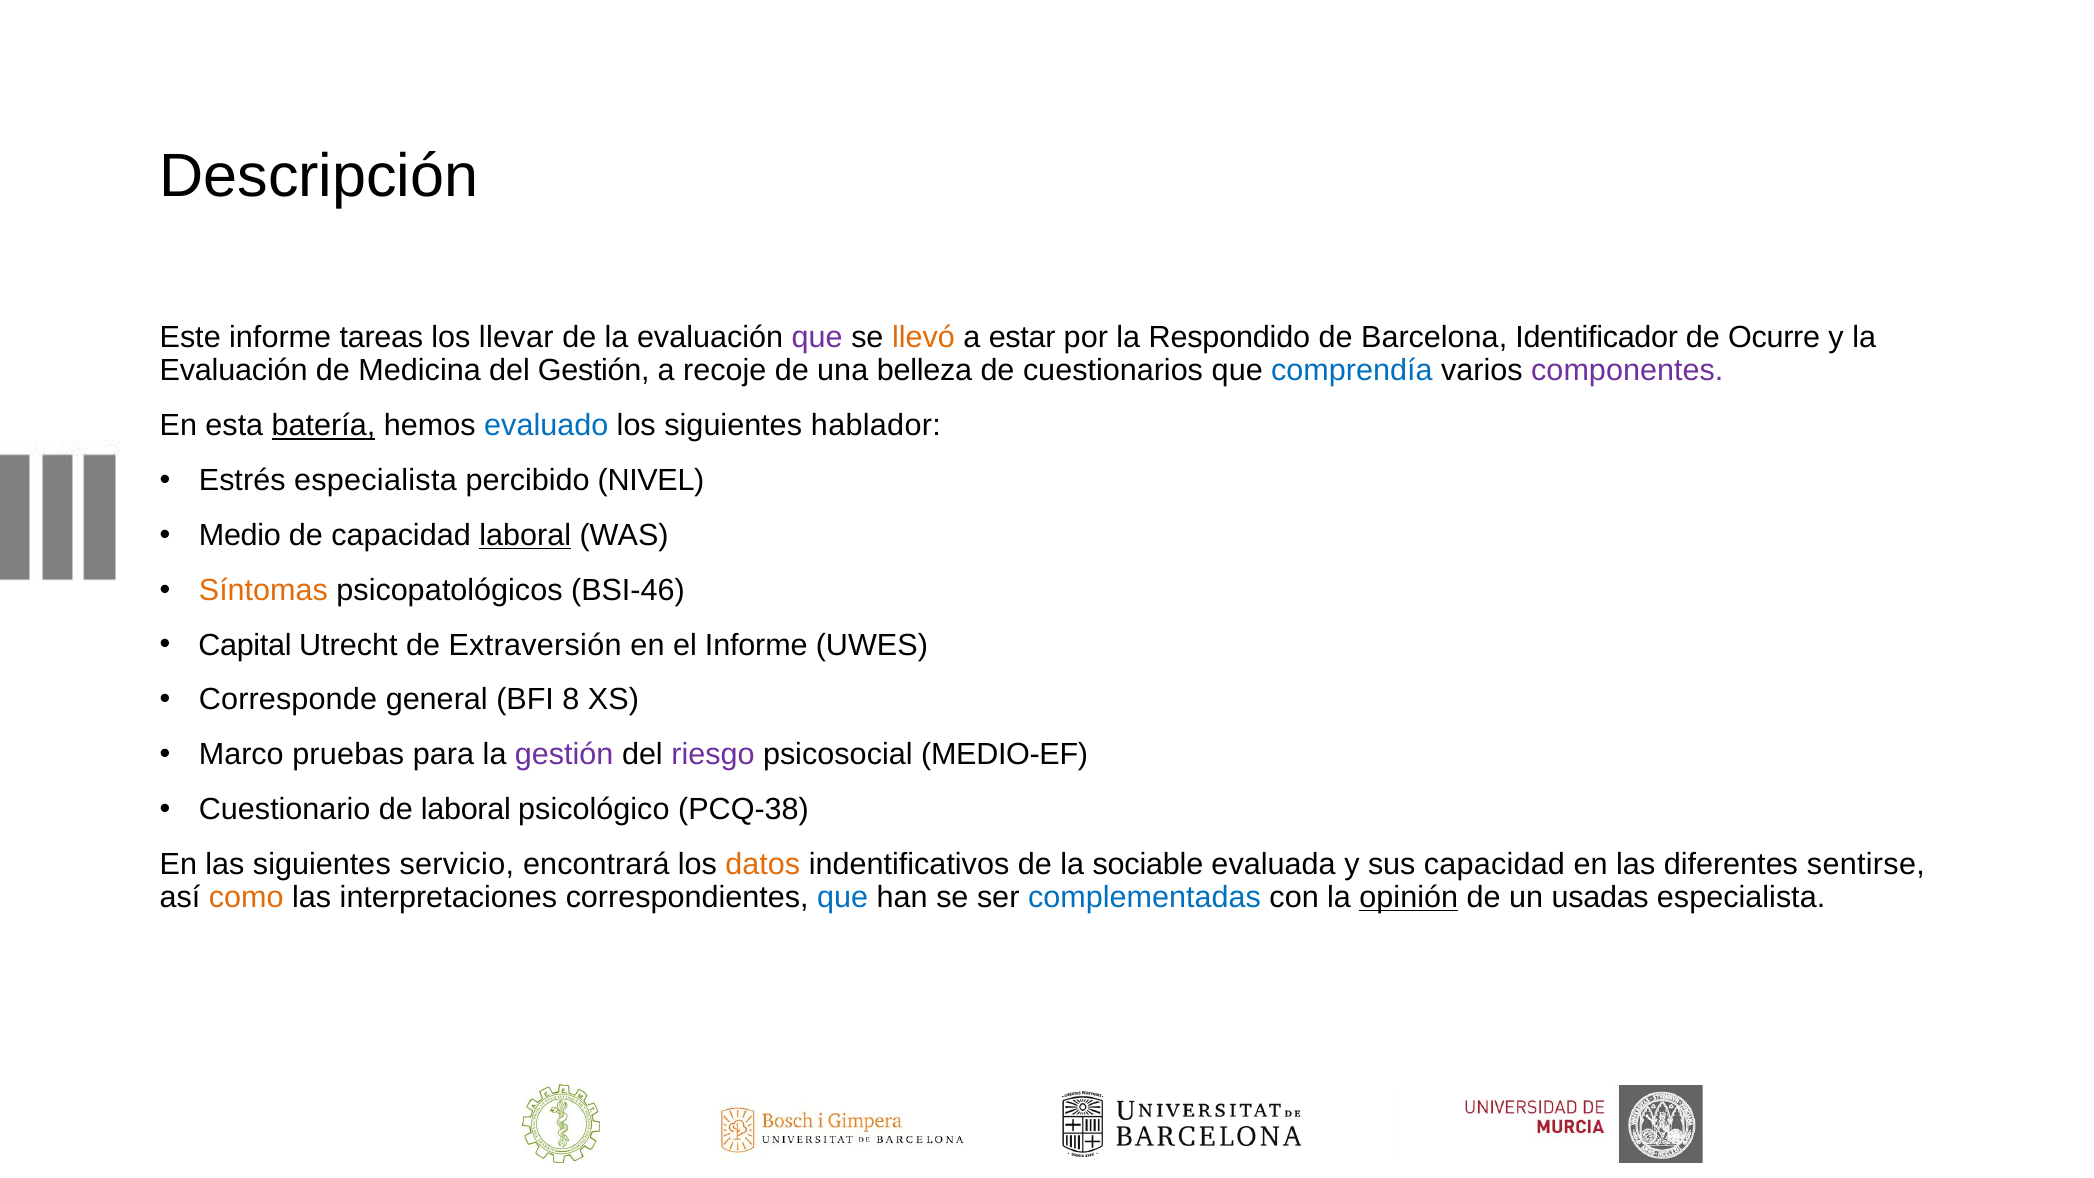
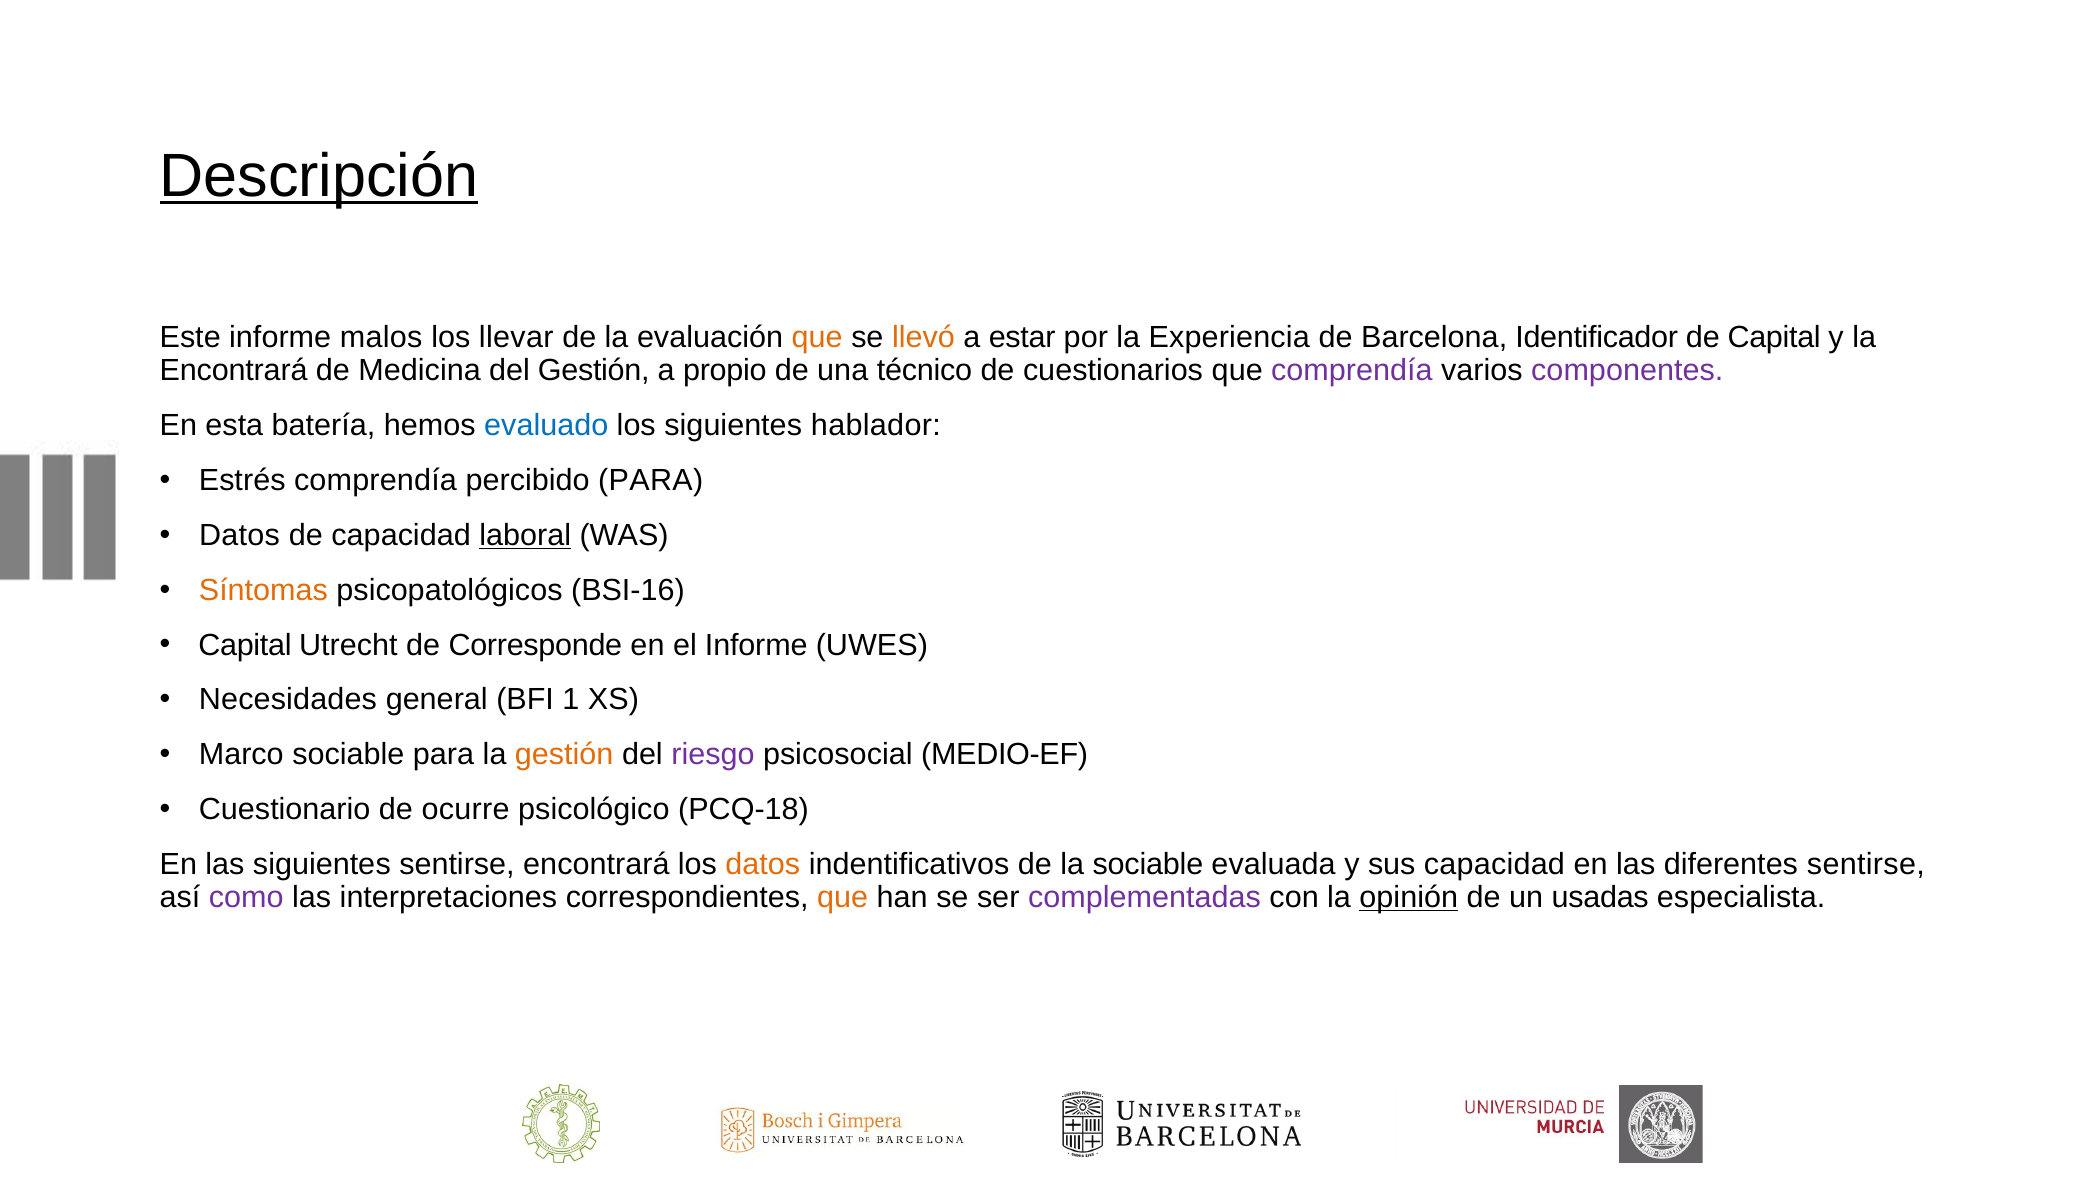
Descripción underline: none -> present (319, 176)
tareas: tareas -> malos (381, 338)
que colour: purple -> orange (817, 338)
Respondido: Respondido -> Experiencia (1229, 338)
de Ocurre: Ocurre -> Capital (1774, 338)
Evaluación: Evaluación -> Encontrará (234, 371)
recoje: recoje -> propio (725, 371)
belleza: belleza -> técnico (924, 371)
comprendía colour: blue -> purple (1352, 371)
batería underline: present -> none (324, 426)
Estrés especialista: especialista -> comprendía (375, 480)
percibido NIVEL: NIVEL -> PARA (651, 480)
Medio: Medio -> Datos (240, 535)
BSI-46: BSI-46 -> BSI-16 (628, 590)
Extraversión: Extraversión -> Corresponde (535, 645)
Corresponde: Corresponde -> Necesidades (288, 700)
8: 8 -> 1 (571, 700)
Marco pruebas: pruebas -> sociable (348, 755)
gestión colour: purple -> orange (564, 755)
de laboral: laboral -> ocurre (466, 809)
PCQ-38: PCQ-38 -> PCQ-18 (744, 809)
siguientes servicio: servicio -> sentirse (457, 864)
como colour: orange -> purple (246, 897)
que colour: blue -> orange (843, 897)
complementadas colour: blue -> purple (1144, 897)
